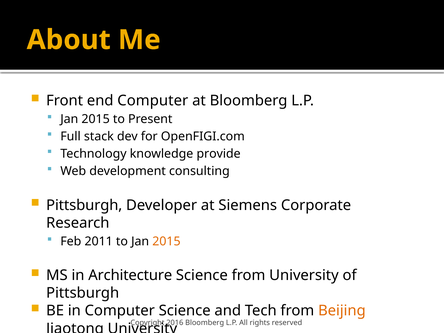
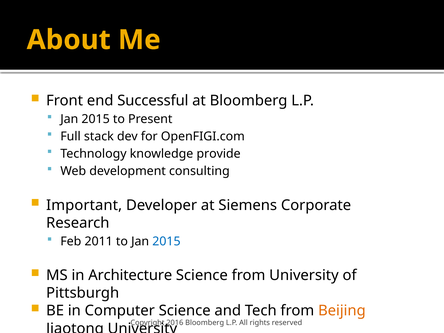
end Computer: Computer -> Successful (153, 101)
Pittsburgh: Pittsburgh -> Important (84, 205)
2015 colour: orange -> blue (166, 241)
